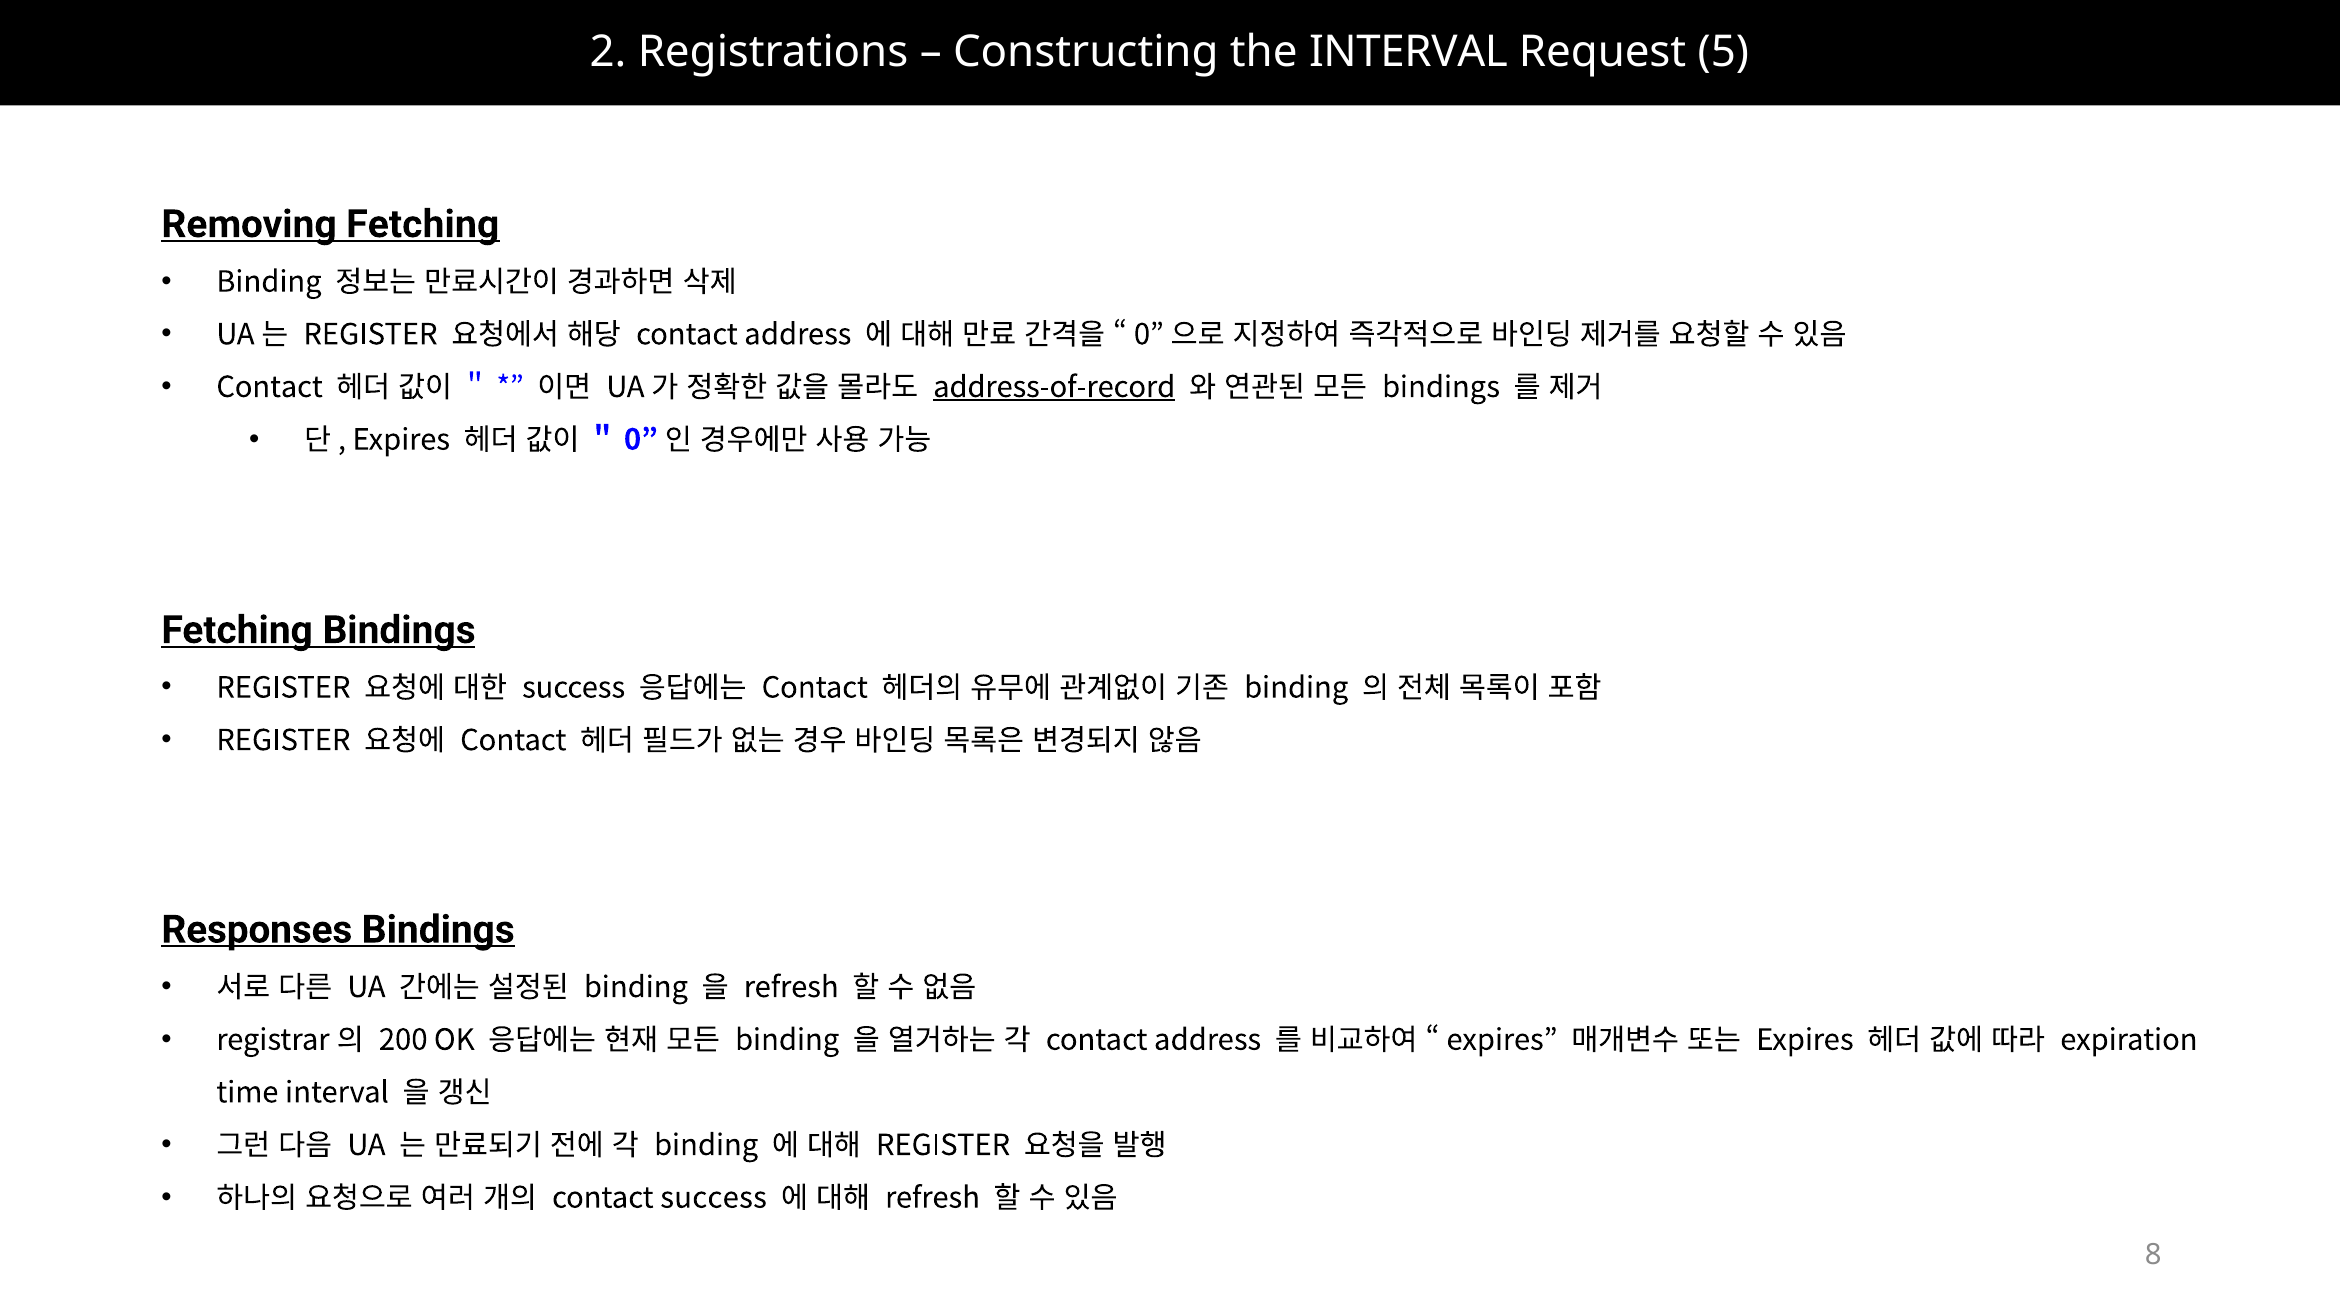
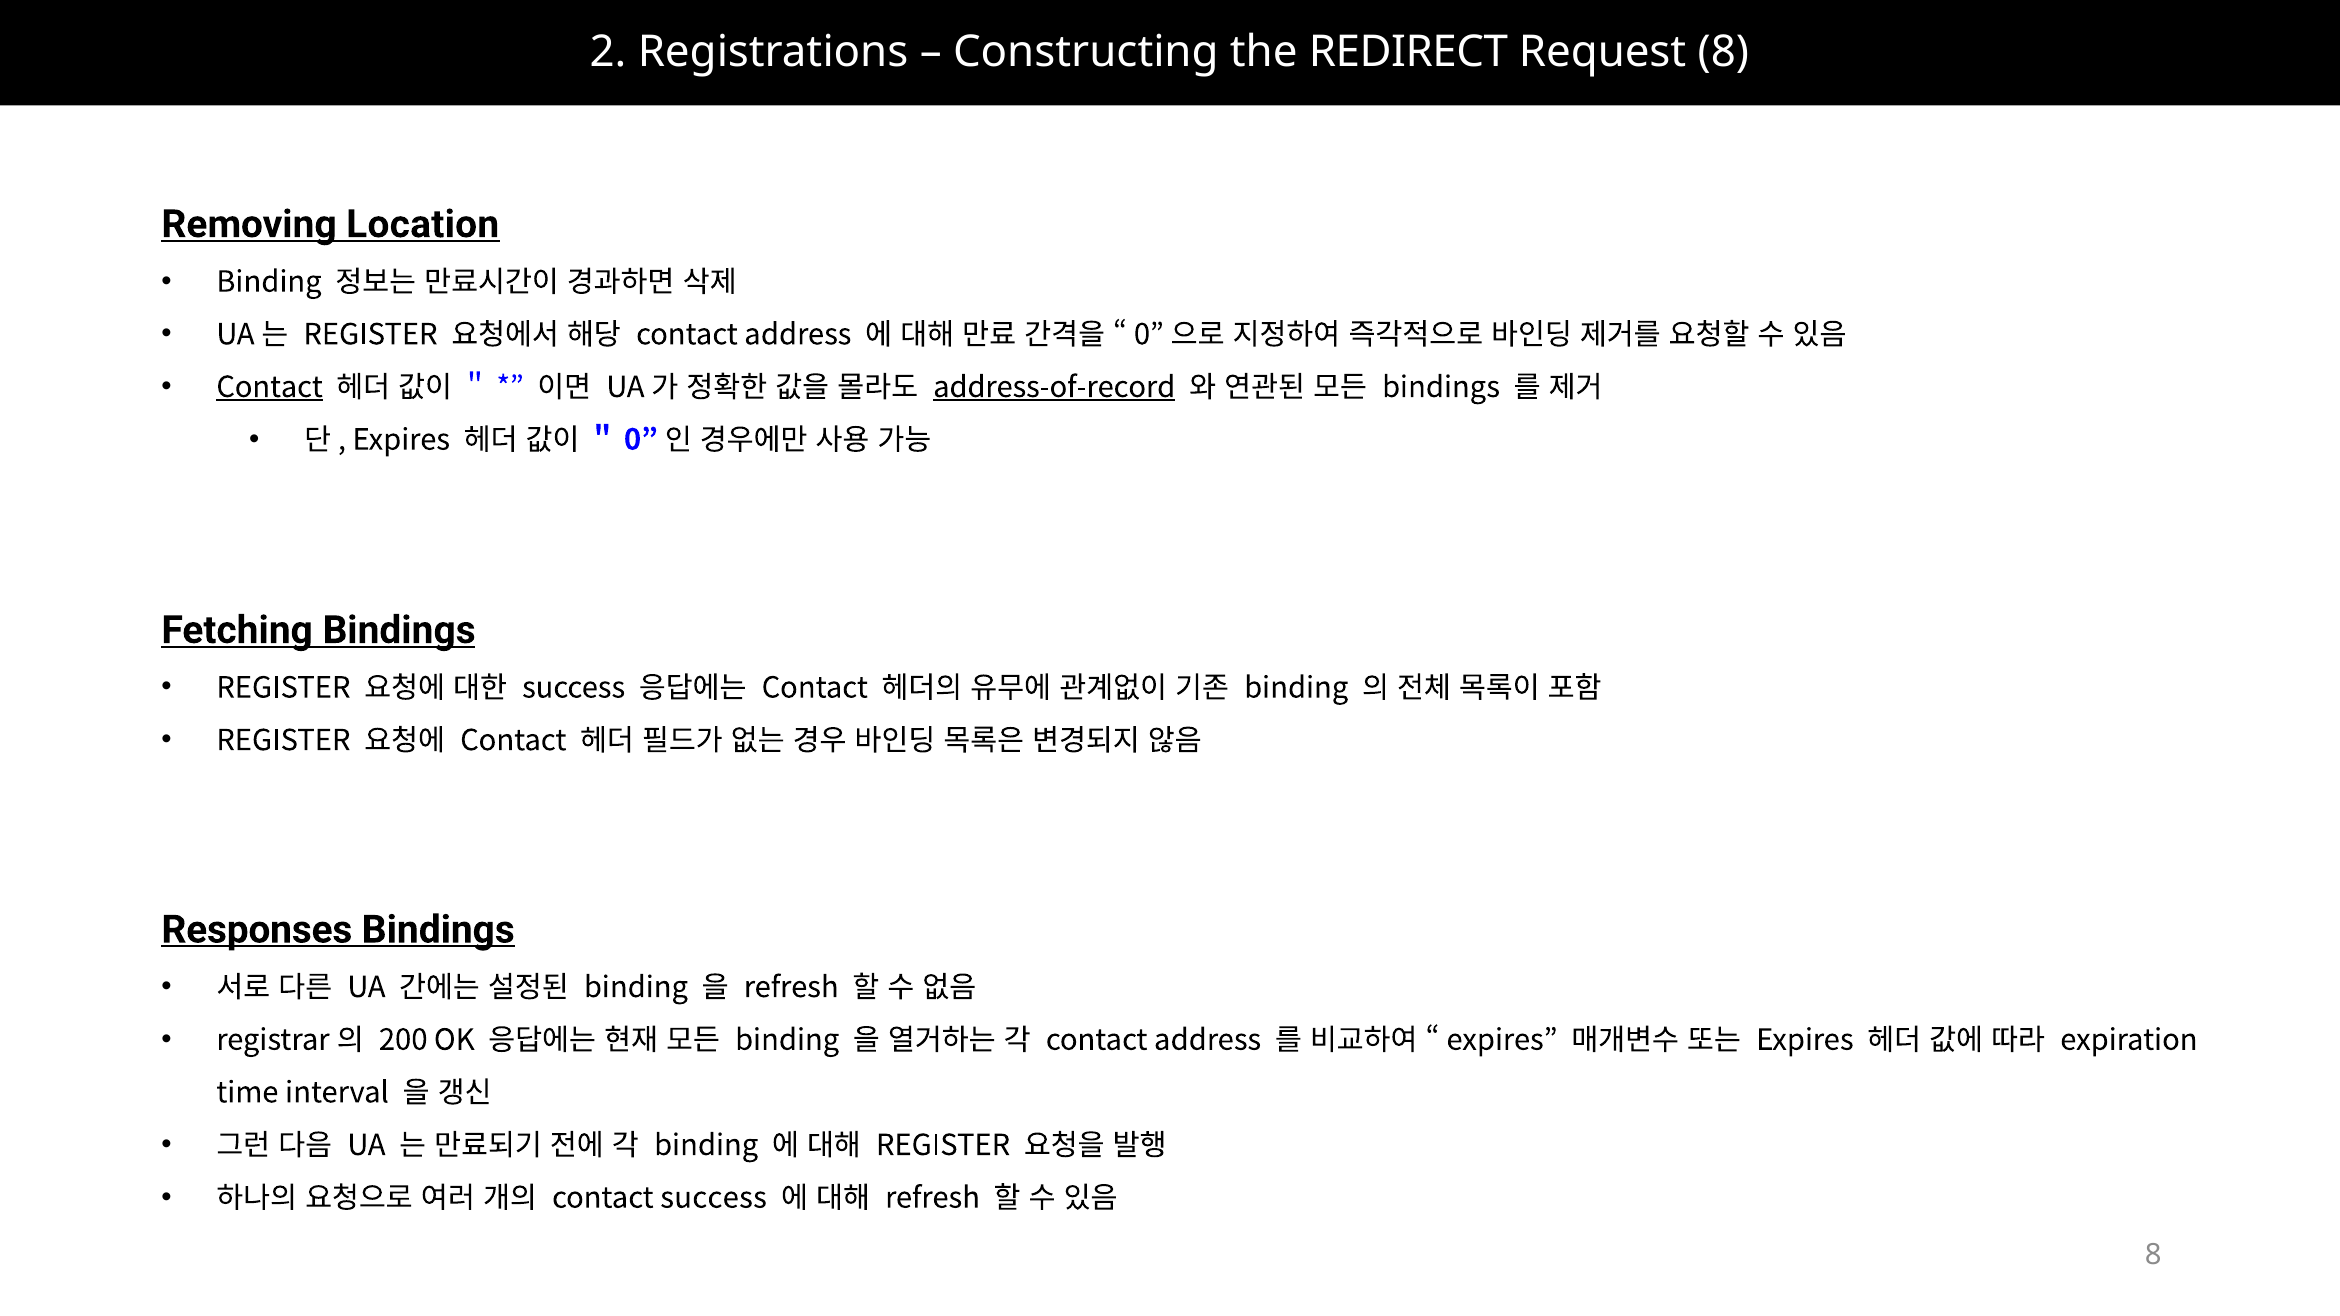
the INTERVAL: INTERVAL -> REDIRECT (1408, 52)
Request 5: 5 -> 8 (1723, 52)
Removing Fetching: Fetching -> Location (423, 224)
Contact underline: none -> present (270, 387)
